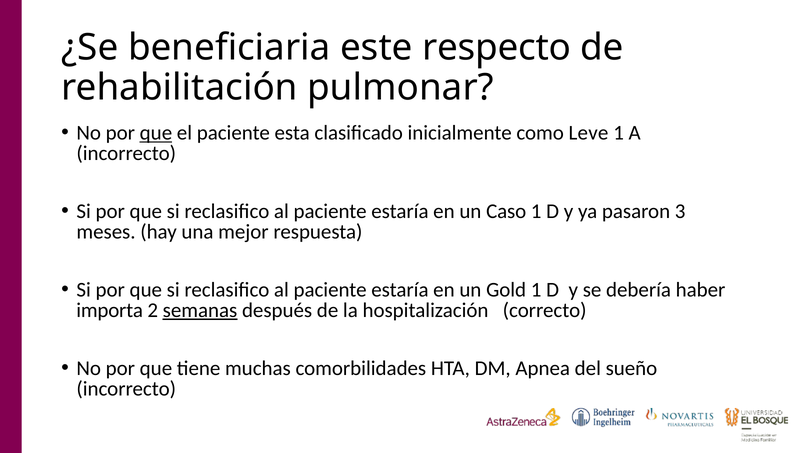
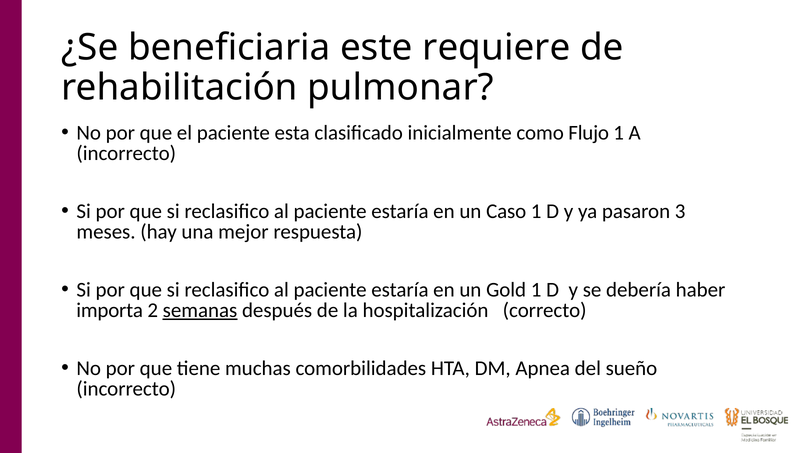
respecto: respecto -> requiere (496, 48)
que underline: present -> none (156, 133)
Leve: Leve -> Flujo (589, 133)
